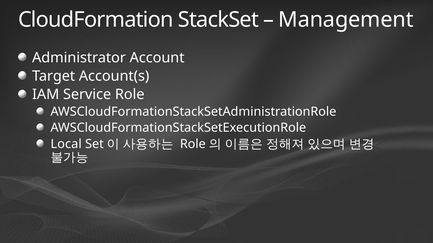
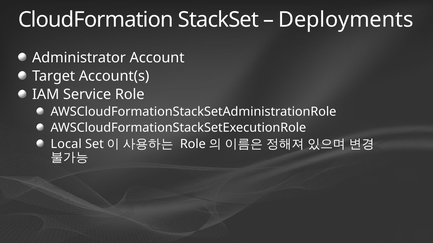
Management: Management -> Deployments (346, 20)
